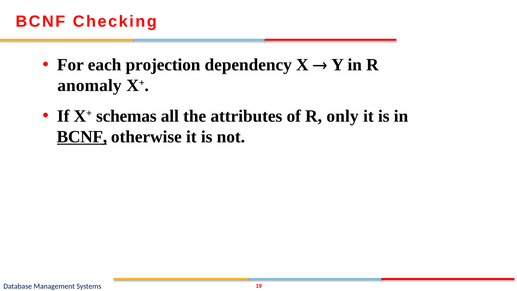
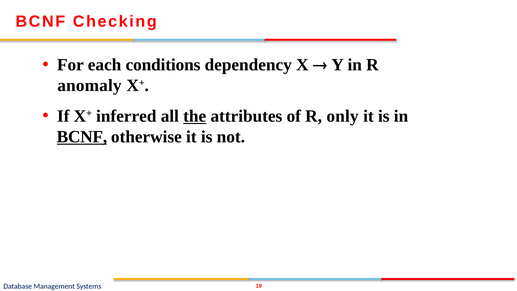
projection: projection -> conditions (163, 65)
schemas: schemas -> inferred (126, 116)
the underline: none -> present (195, 116)
